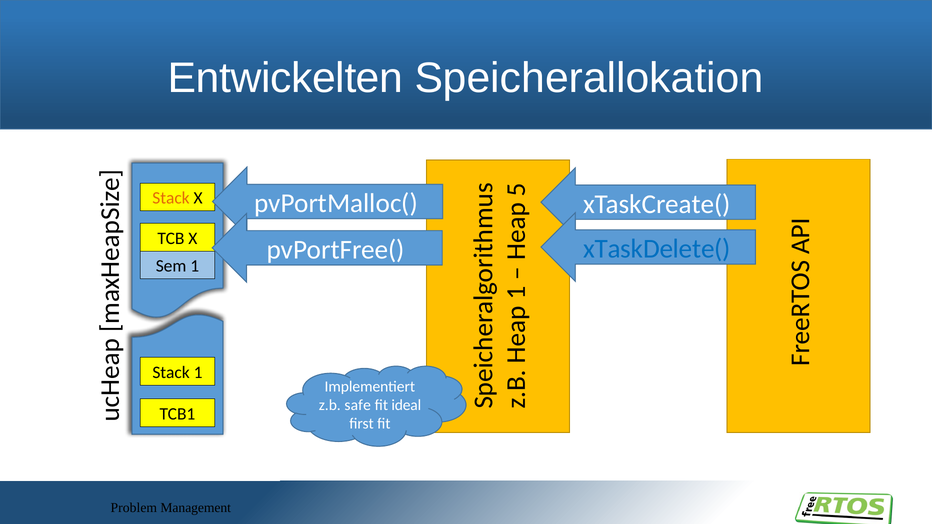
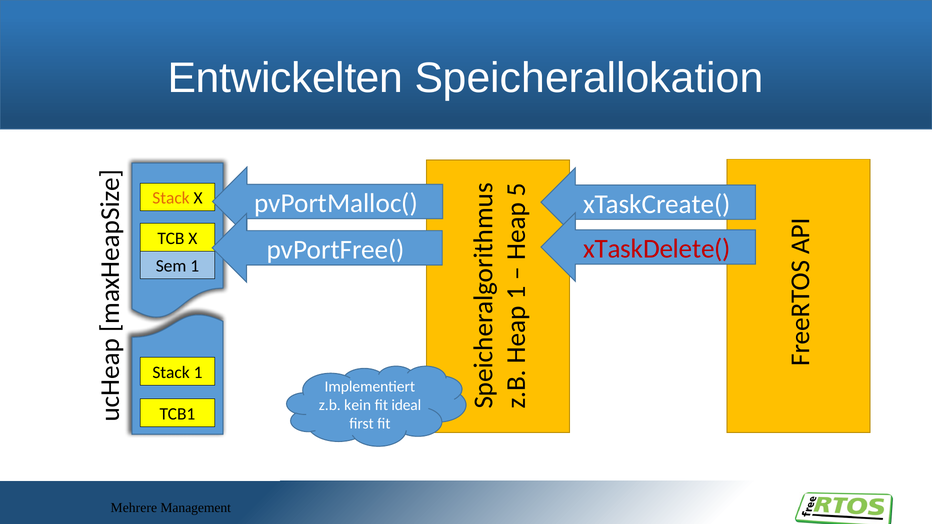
xTaskDelete( colour: blue -> red (657, 249)
safe: safe -> kein (358, 405)
Problem: Problem -> Mehrere (134, 508)
